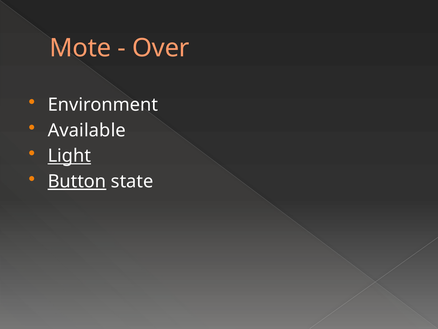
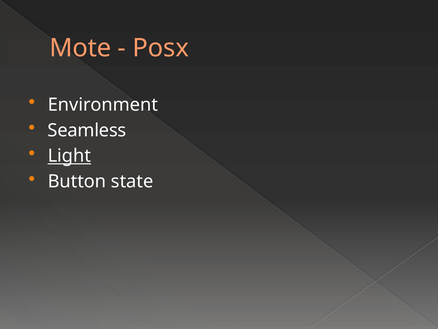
Over: Over -> Posx (161, 48)
Available: Available -> Seamless (87, 130)
Button underline: present -> none (77, 181)
